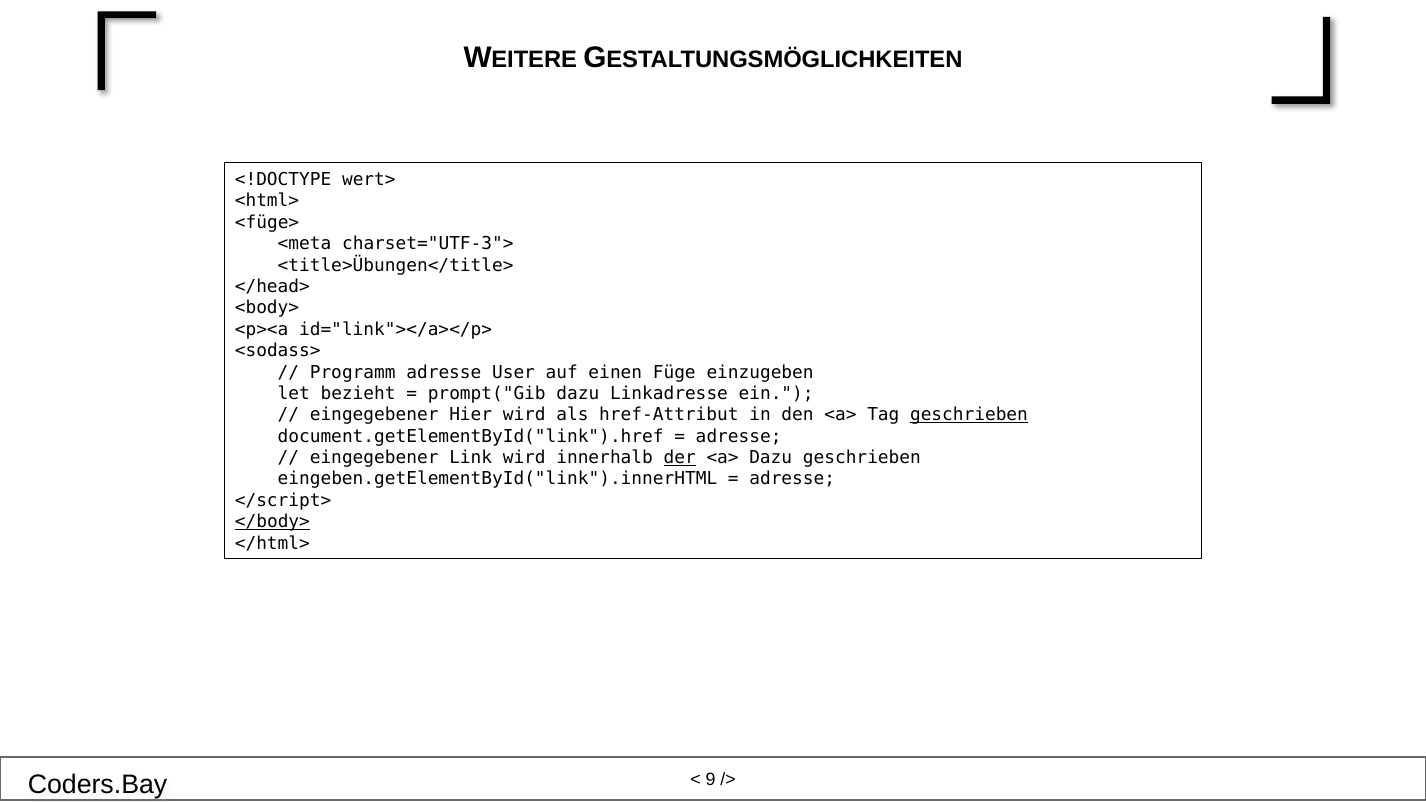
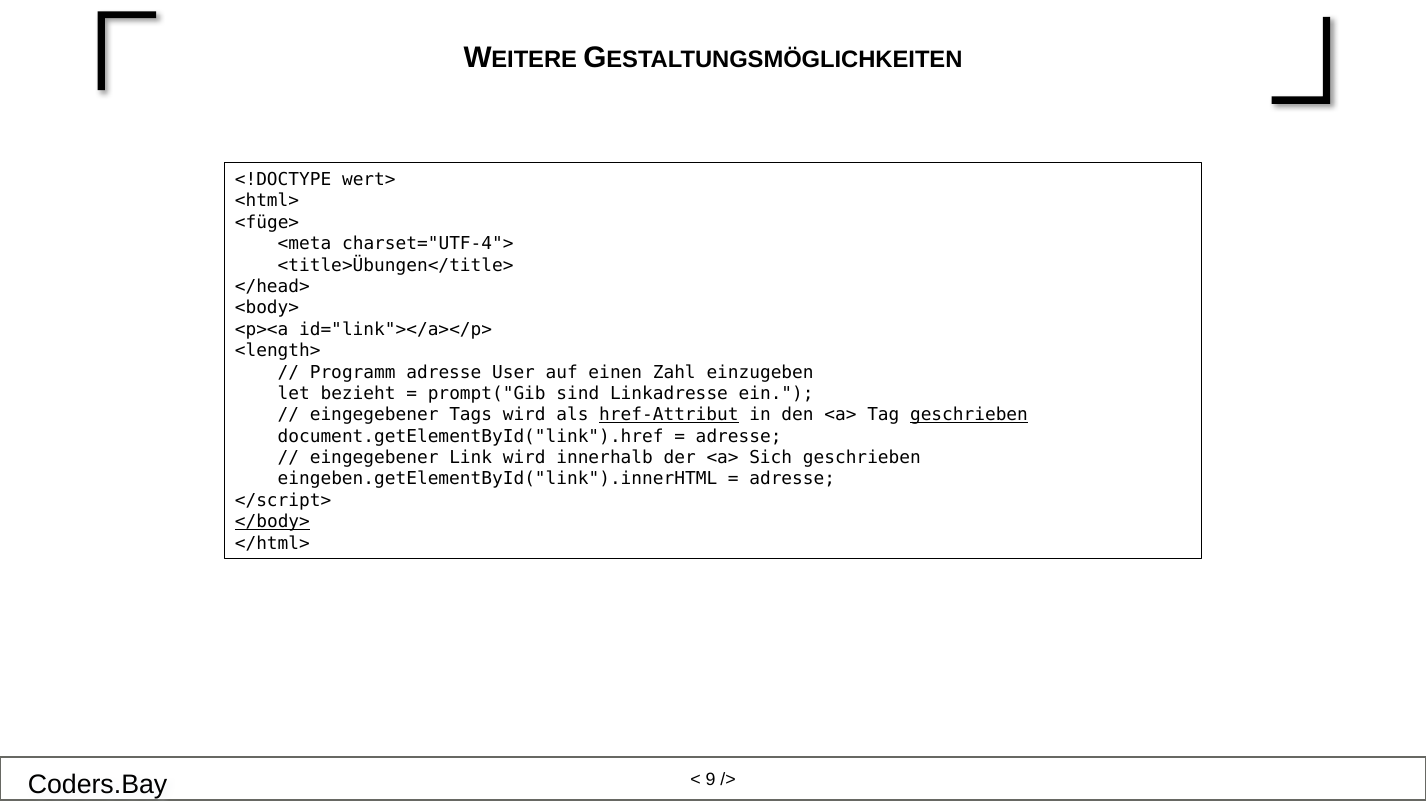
charset="UTF-3">: charset="UTF-3"> -> charset="UTF-4"> (428, 244)
<sodass>: <sodass> -> <length> (278, 351)
Füge: Füge -> Zahl (674, 372)
prompt("Gib dazu: dazu -> sind (578, 394)
Hier: Hier -> Tags (471, 415)
href-Attribut underline: none -> present (669, 415)
der underline: present -> none (680, 458)
<a> Dazu: Dazu -> Sich (771, 458)
